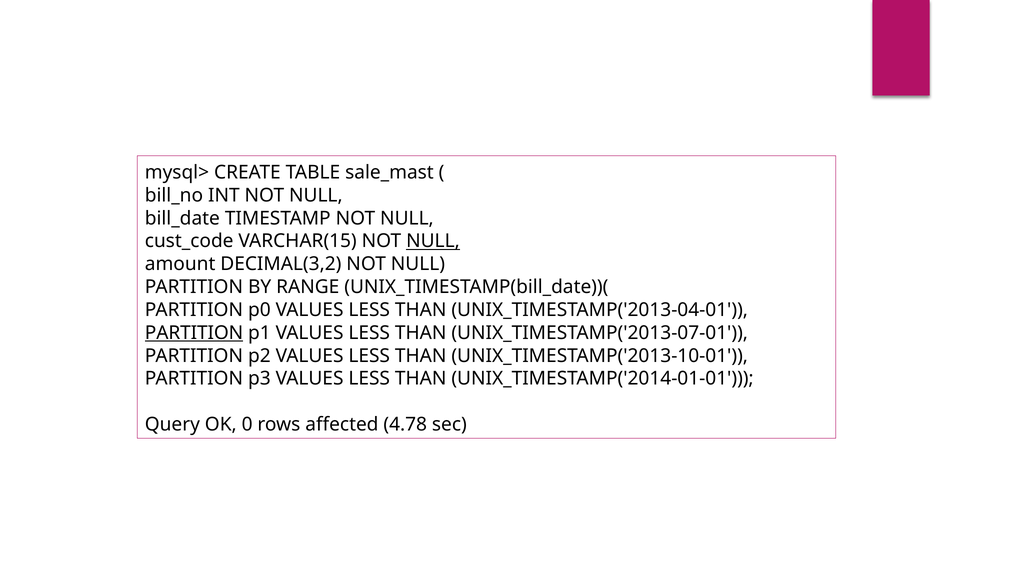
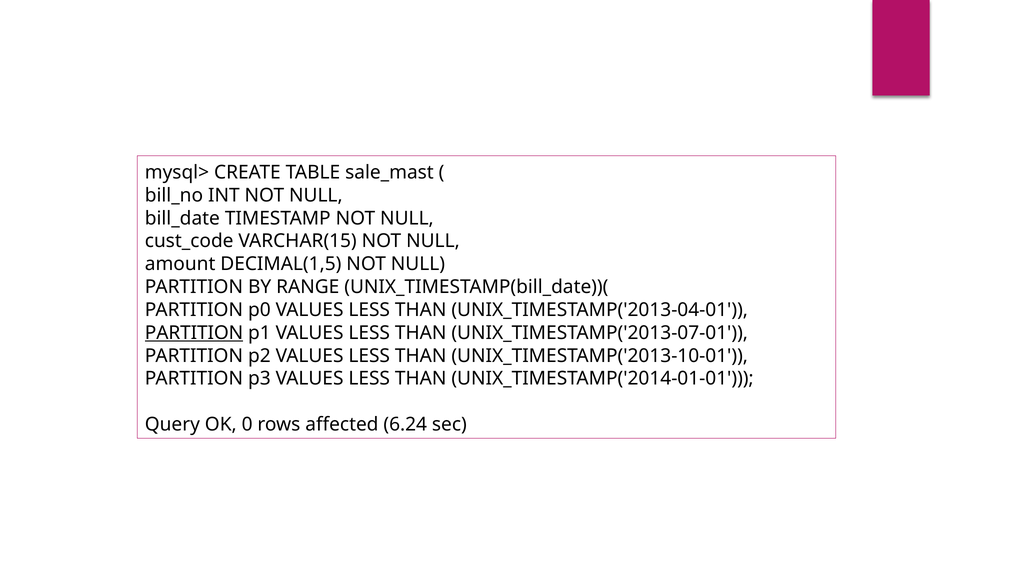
NULL underline: present -> none (433, 241)
DECIMAL(3,2: DECIMAL(3,2 -> DECIMAL(1,5 (281, 264)
4.78: 4.78 -> 6.24 (405, 425)
